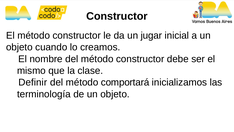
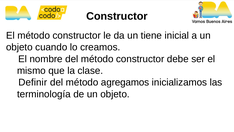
jugar: jugar -> tiene (151, 35)
comportará: comportará -> agregamos (125, 82)
